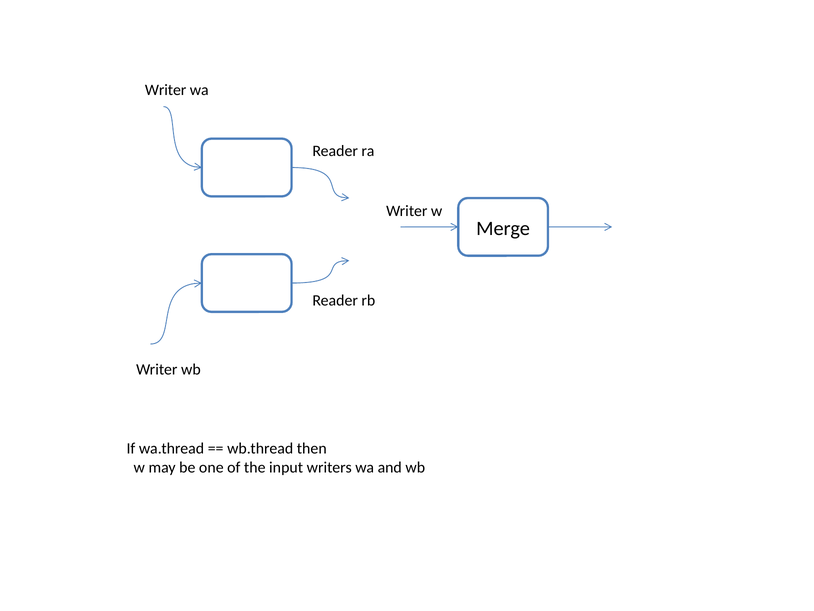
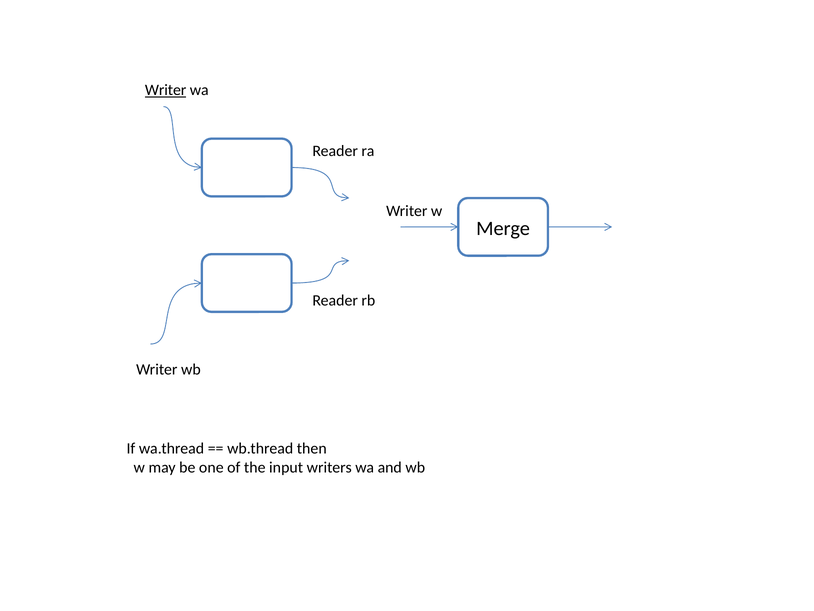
Writer underline: none -> present (166, 90)
